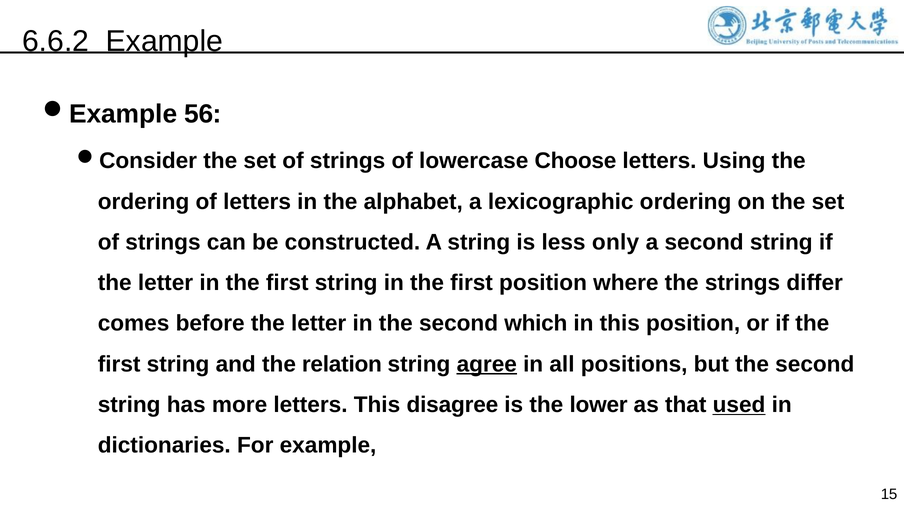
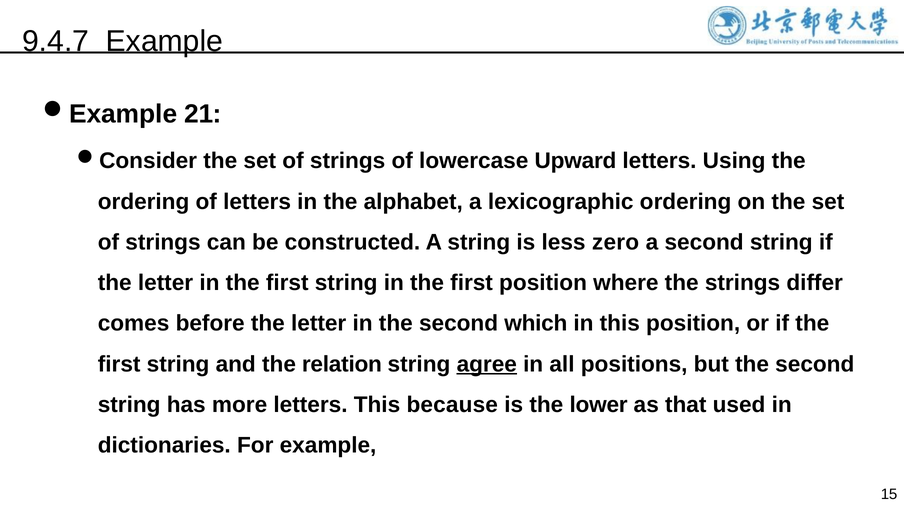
6.6.2: 6.6.2 -> 9.4.7 (56, 42)
56: 56 -> 21 (203, 114)
Choose: Choose -> Upward (576, 161)
only: only -> zero (616, 242)
disagree: disagree -> because (452, 405)
used underline: present -> none (739, 405)
